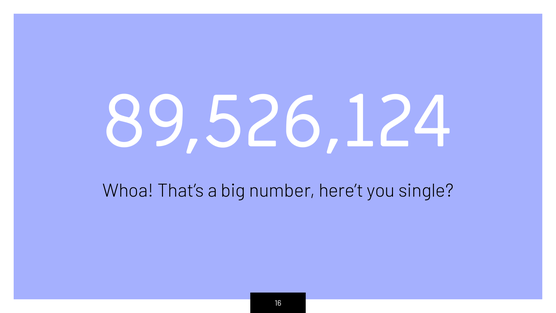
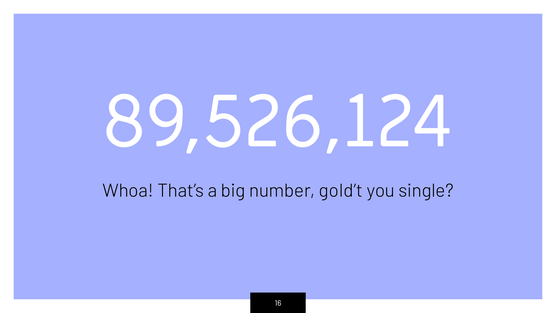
here’t: here’t -> gold’t (341, 191)
